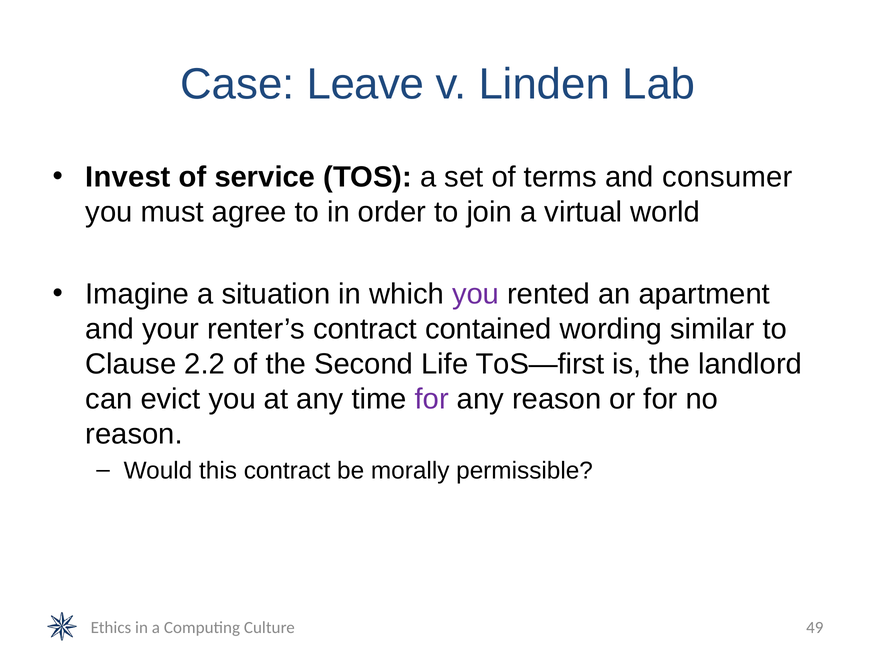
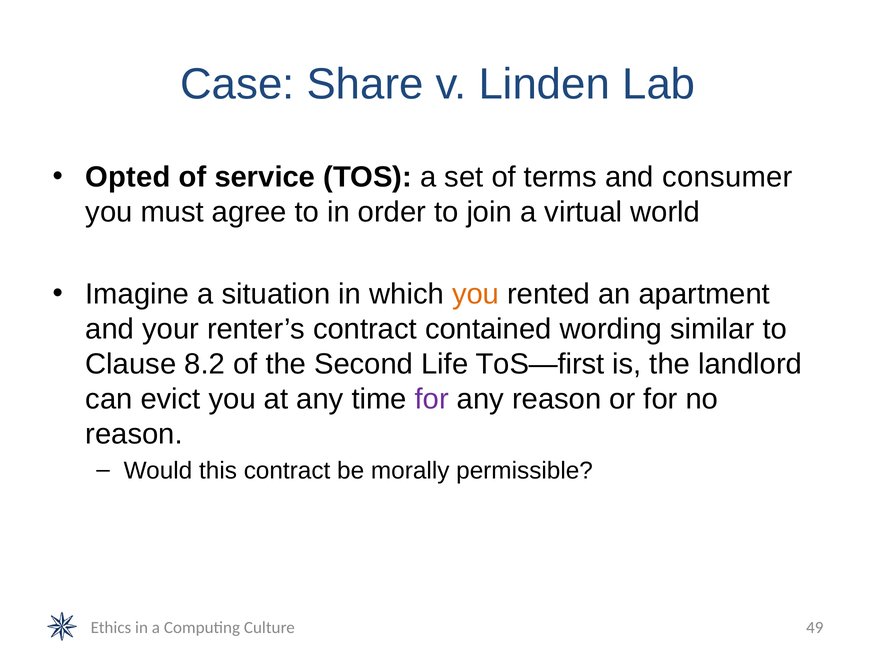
Leave: Leave -> Share (365, 84)
Invest: Invest -> Opted (128, 177)
you colour: purple -> orange (476, 294)
2.2: 2.2 -> 8.2 (205, 364)
